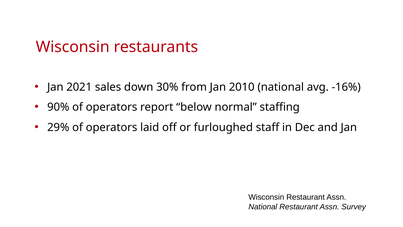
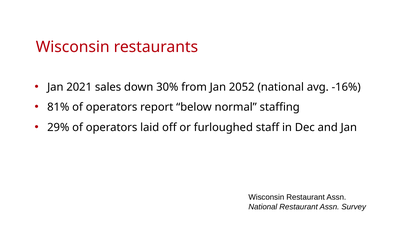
2010: 2010 -> 2052 (242, 87)
90%: 90% -> 81% (58, 107)
